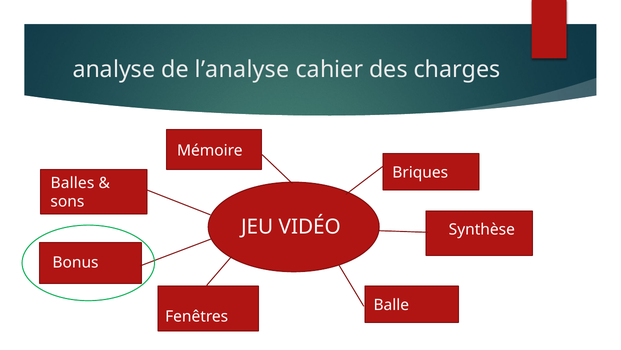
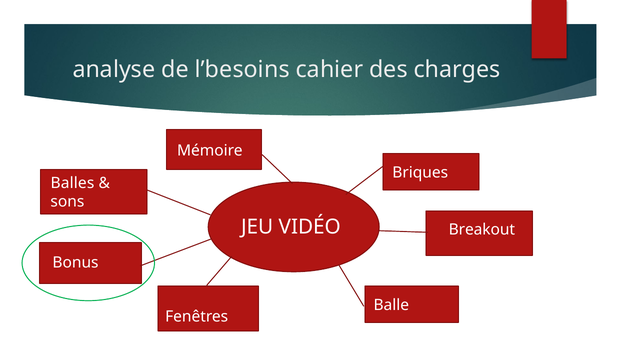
l’analyse: l’analyse -> l’besoins (242, 69)
Synthèse: Synthèse -> Breakout (482, 229)
